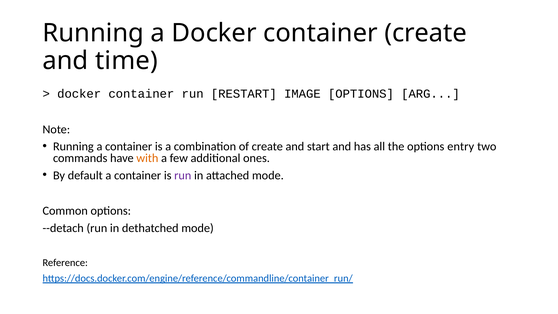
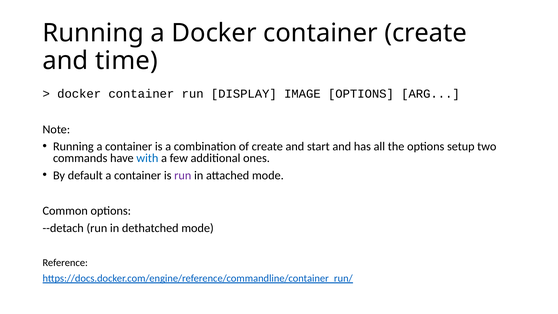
RESTART: RESTART -> DISPLAY (244, 94)
entry: entry -> setup (461, 146)
with colour: orange -> blue (147, 158)
